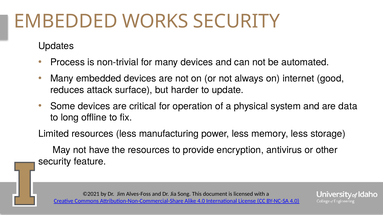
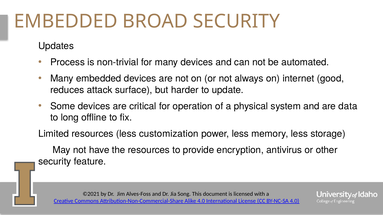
WORKS: WORKS -> BROAD (155, 21)
manufacturing: manufacturing -> customization (169, 134)
